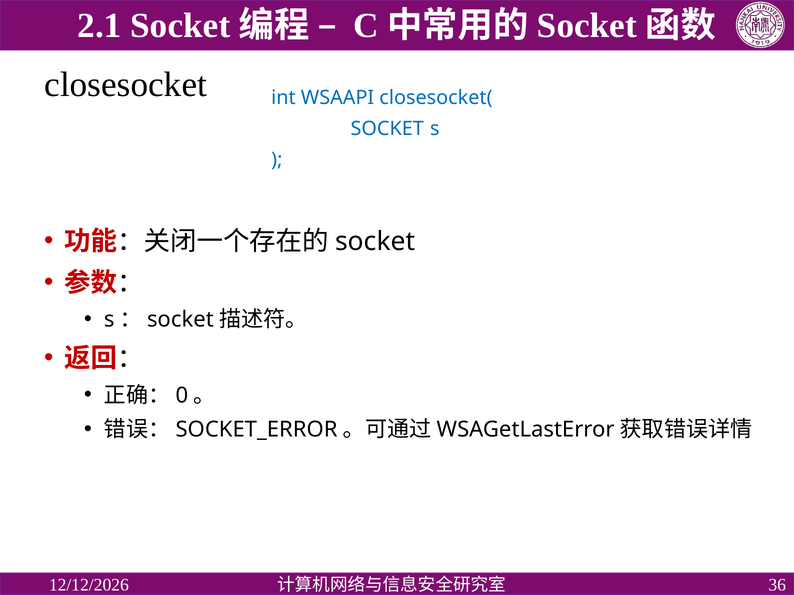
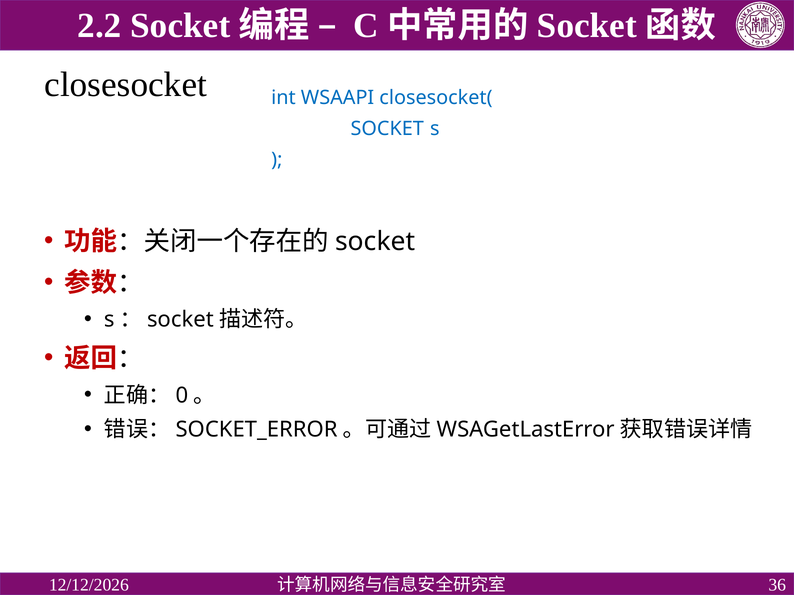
2.1: 2.1 -> 2.2 (100, 26)
